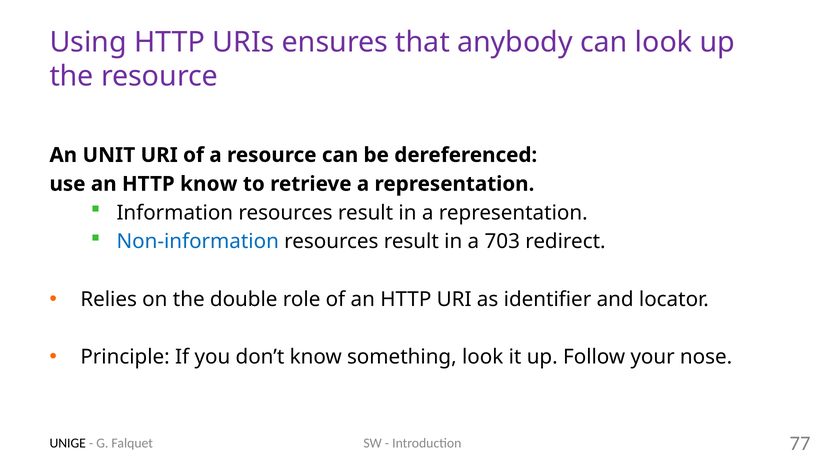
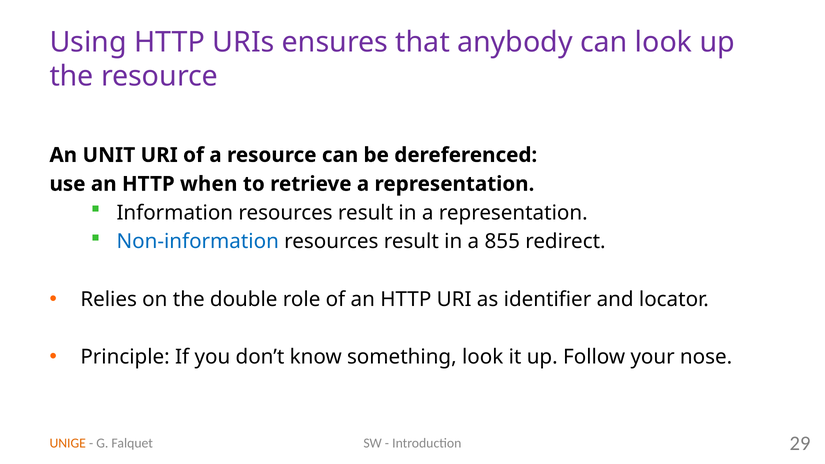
HTTP know: know -> when (209, 184)
703: 703 -> 855 (502, 242)
77: 77 -> 29 (800, 444)
UNIGE colour: black -> orange (68, 443)
